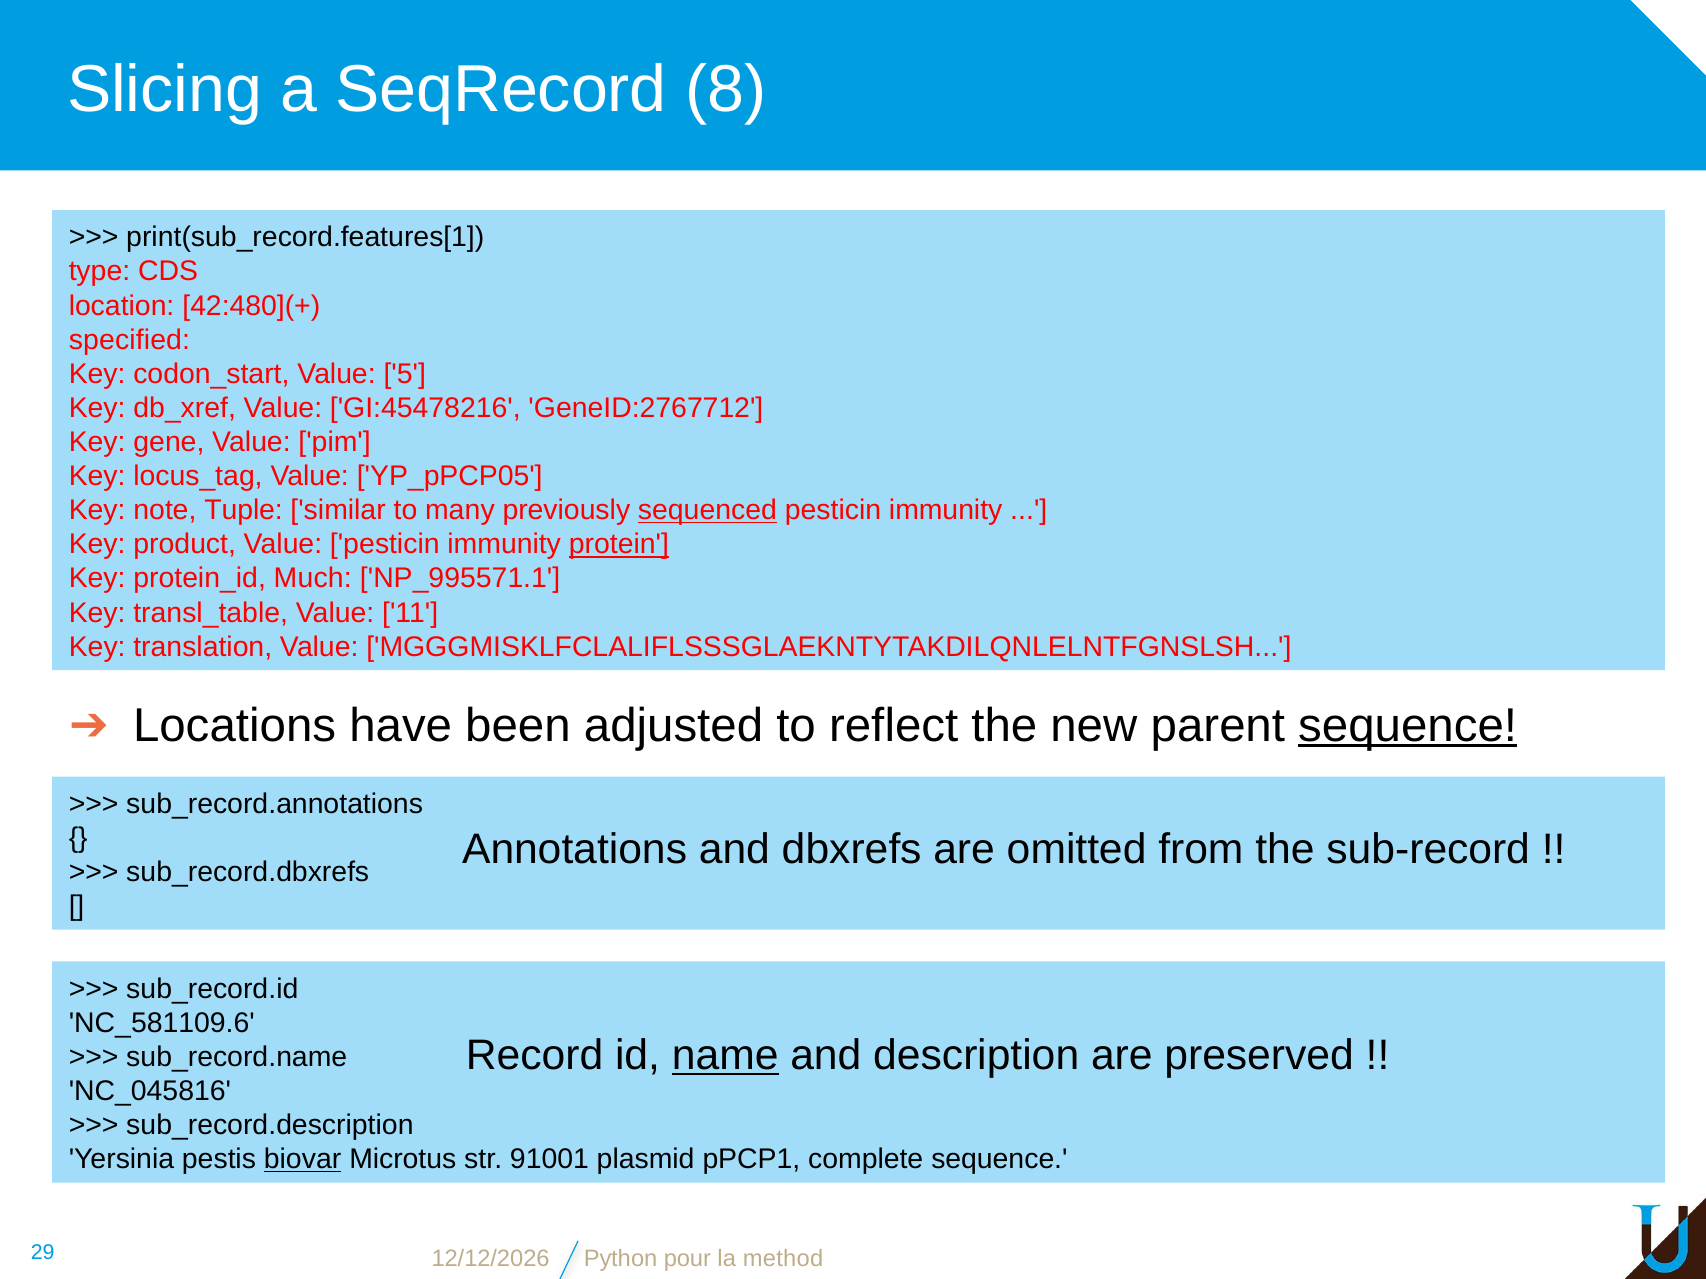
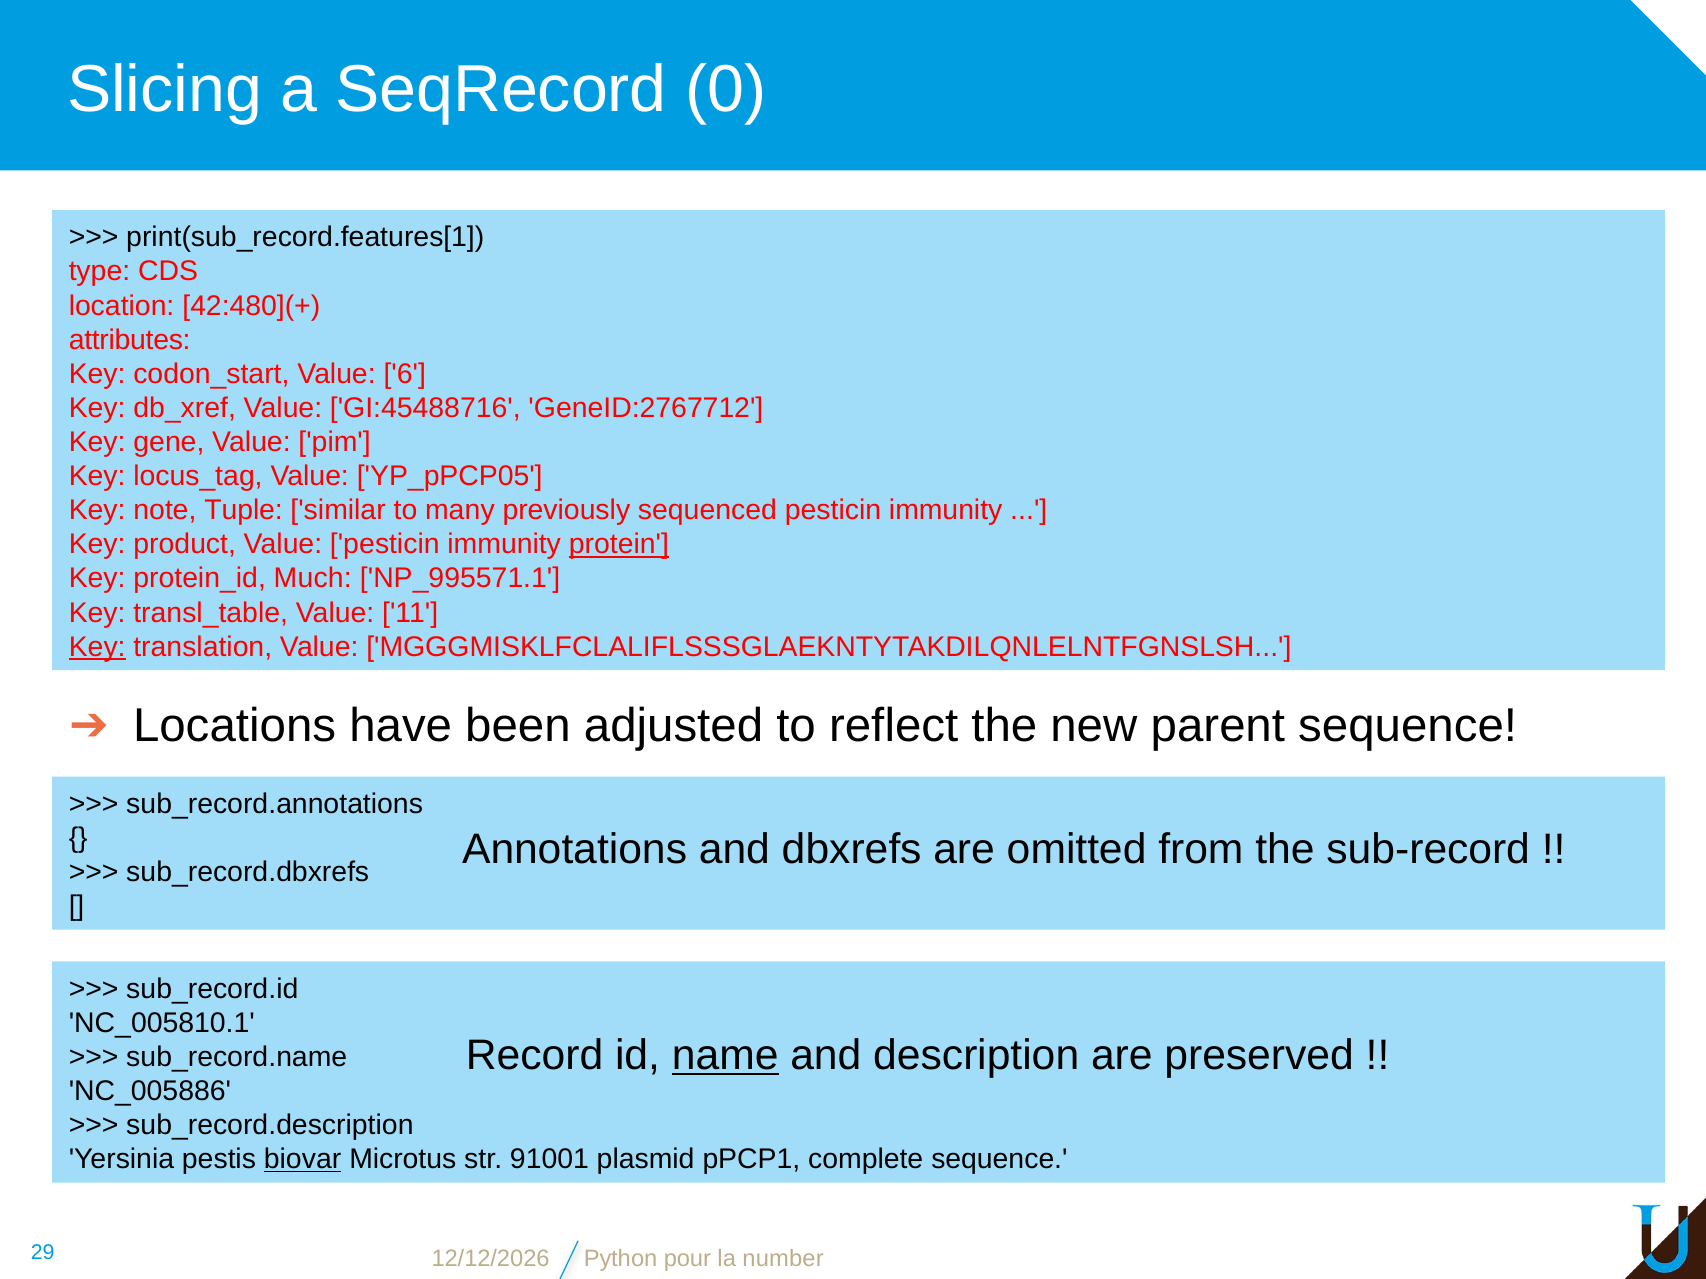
8: 8 -> 0 (726, 90)
specified: specified -> attributes (130, 340)
5: 5 -> 6 (405, 374)
GI:45478216: GI:45478216 -> GI:45488716 (425, 408)
sequenced underline: present -> none (707, 511)
Key underline: none -> present (97, 647)
sequence underline: present -> none (1408, 726)
NC_581109.6: NC_581109.6 -> NC_005810.1 (162, 1023)
NC_045816: NC_045816 -> NC_005886 (150, 1091)
method: method -> number (783, 1259)
